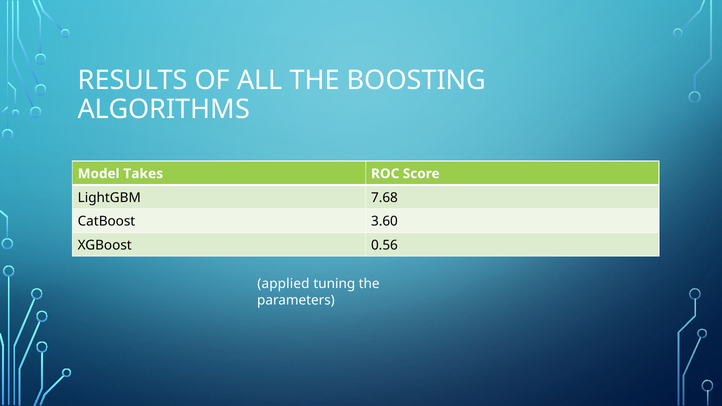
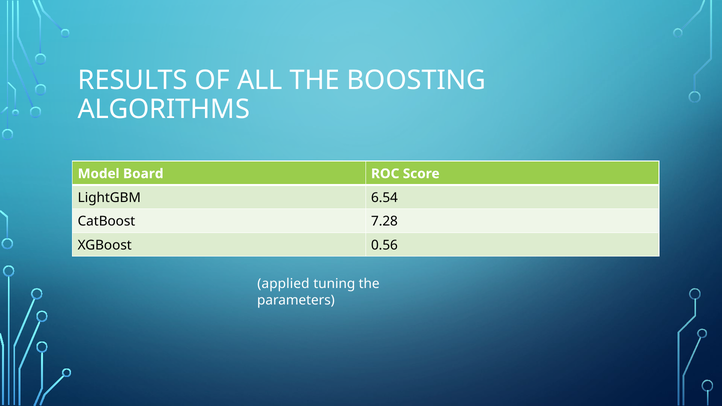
Takes: Takes -> Board (143, 174)
7.68: 7.68 -> 6.54 (384, 198)
3.60: 3.60 -> 7.28 (384, 221)
